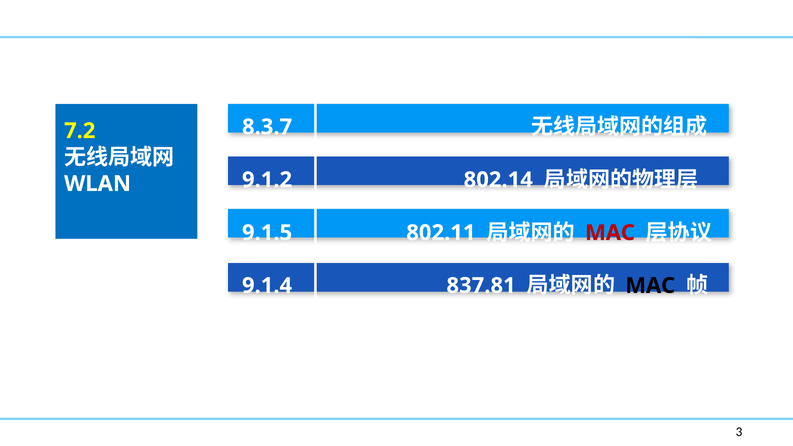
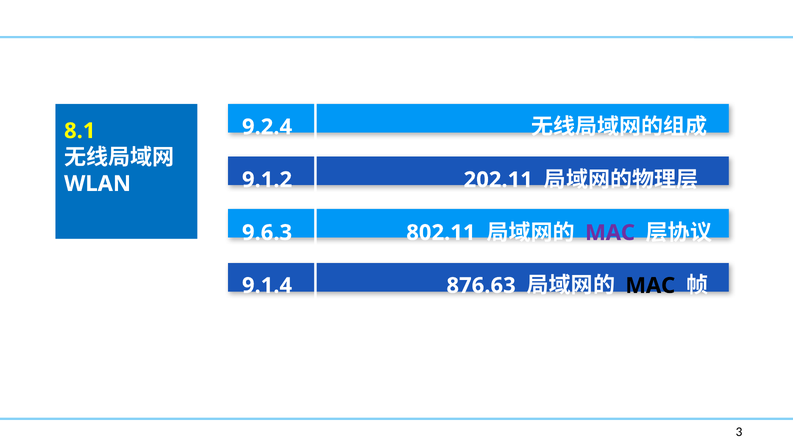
8.3.7: 8.3.7 -> 9.2.4 (267, 127)
7.2: 7.2 -> 8.1 (80, 131)
802.14: 802.14 -> 202.11 (498, 180)
9.1.5: 9.1.5 -> 9.6.3 (267, 233)
MAC colour: red -> purple (610, 233)
837.81: 837.81 -> 876.63 (481, 286)
